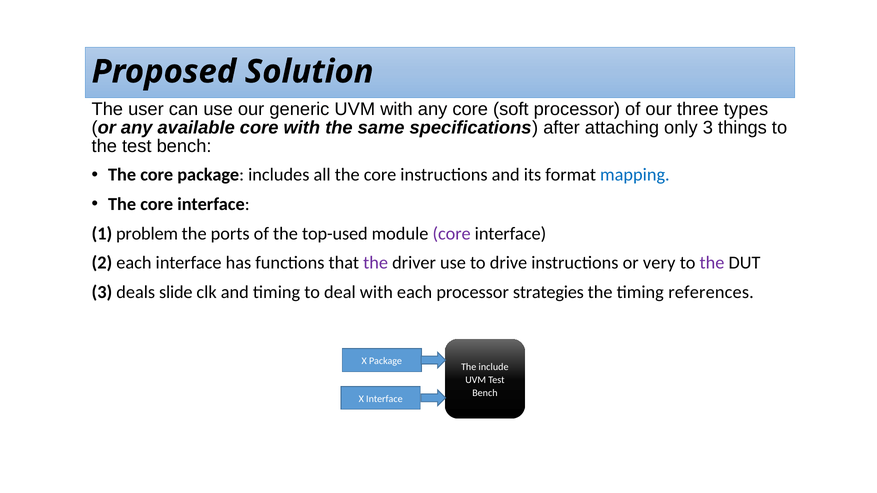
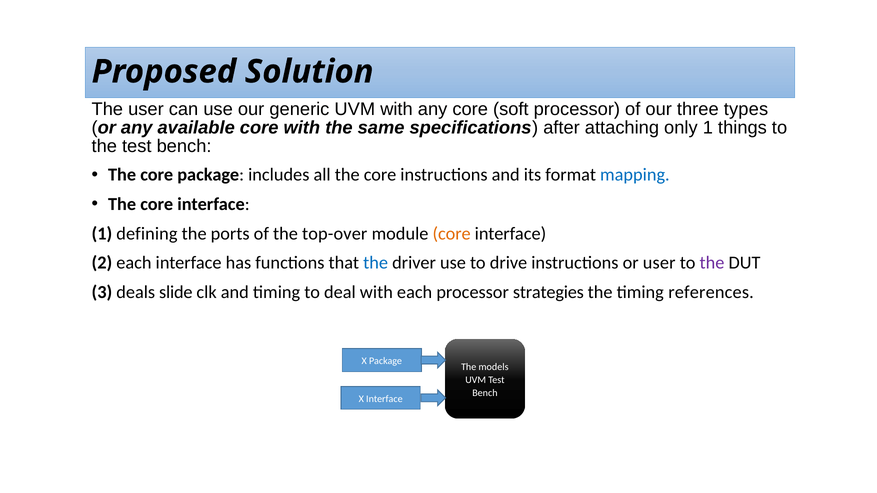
only 3: 3 -> 1 (708, 128)
problem: problem -> defining (147, 234)
top-used: top-used -> top-over (335, 234)
core colour: purple -> orange (452, 234)
the colour: purple -> blue (376, 263)
or very: very -> user (659, 263)
include: include -> models (494, 367)
